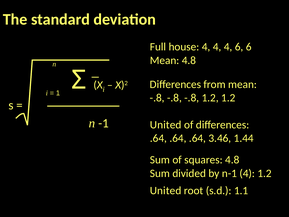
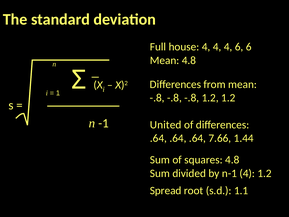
3.46: 3.46 -> 7.66 (220, 138)
United: United -> Spread (166, 190)
